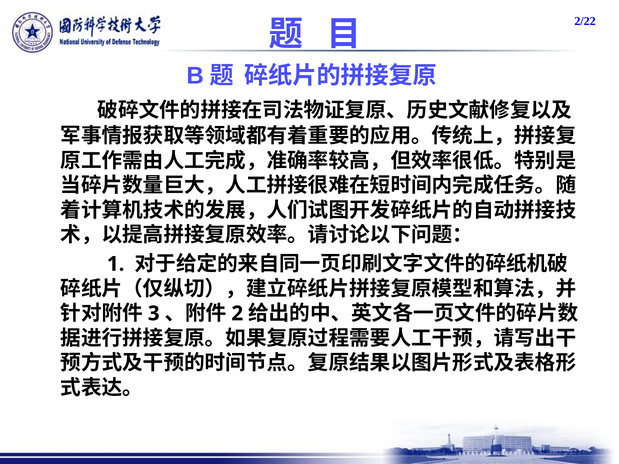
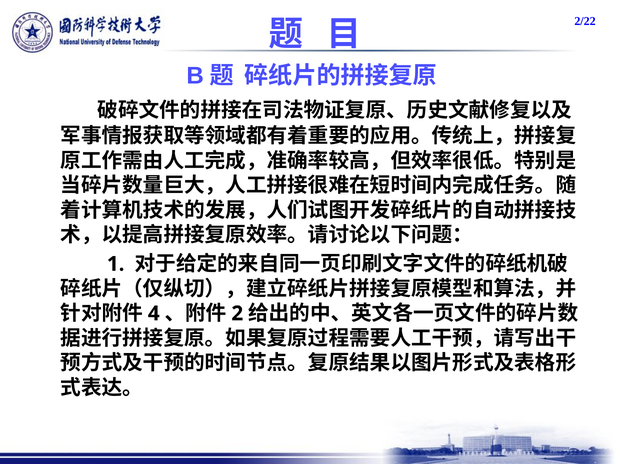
3: 3 -> 4 (154, 314)
